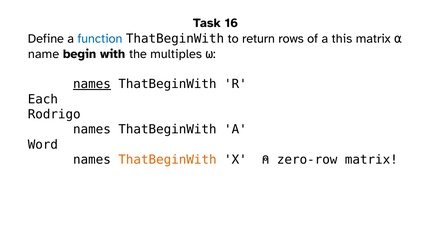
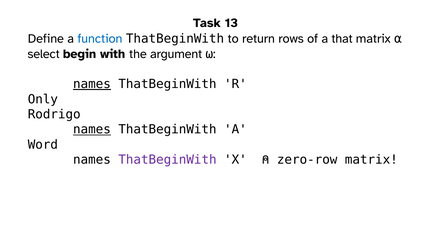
16: 16 -> 13 (231, 23)
this: this -> that (342, 39)
name: name -> select (44, 54)
multiples: multiples -> argument (176, 54)
Each: Each -> Only (43, 99)
names underline: none -> present (92, 129)
ThatBeginWith colour: orange -> purple (167, 159)
